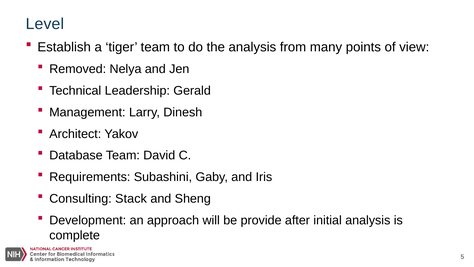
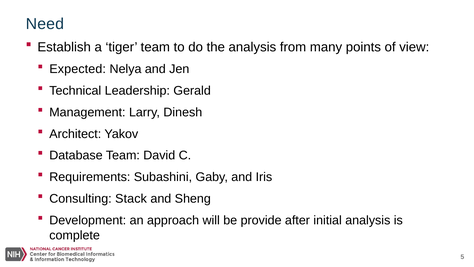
Level: Level -> Need (45, 24)
Removed: Removed -> Expected (78, 69)
